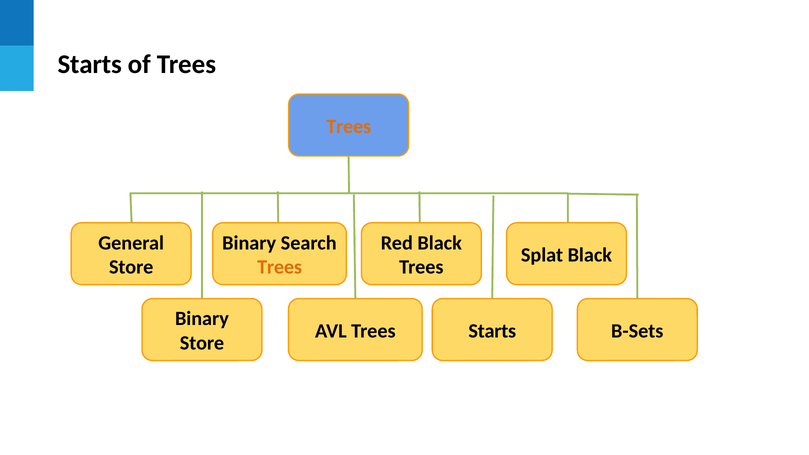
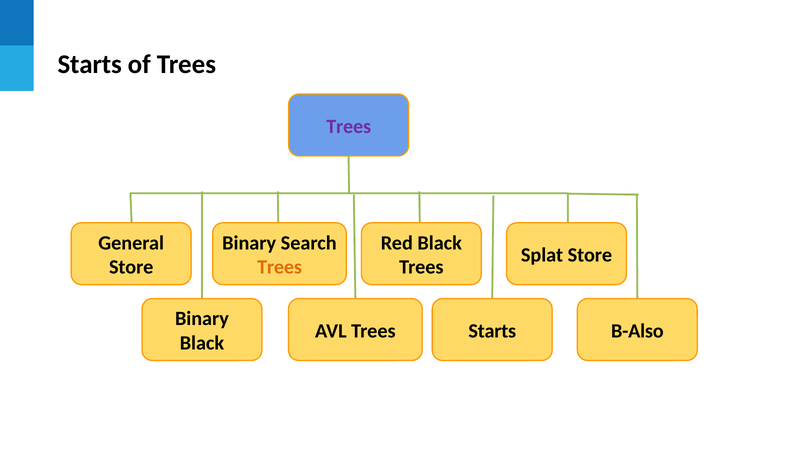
Trees colour: orange -> purple (349, 126)
Splat Black: Black -> Store (590, 255)
B-Sets: B-Sets -> B-Also (637, 331)
Store: Store -> Black (202, 343)
